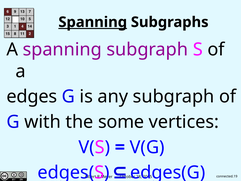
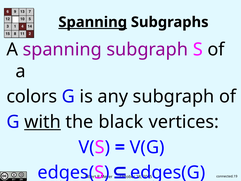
edges: edges -> colors (32, 96)
with underline: none -> present (43, 122)
some: some -> black (121, 122)
